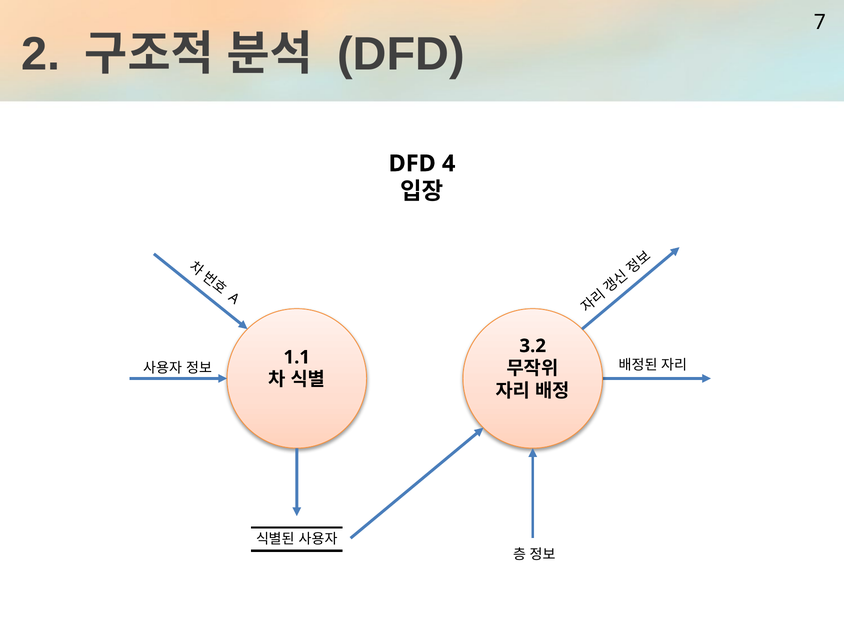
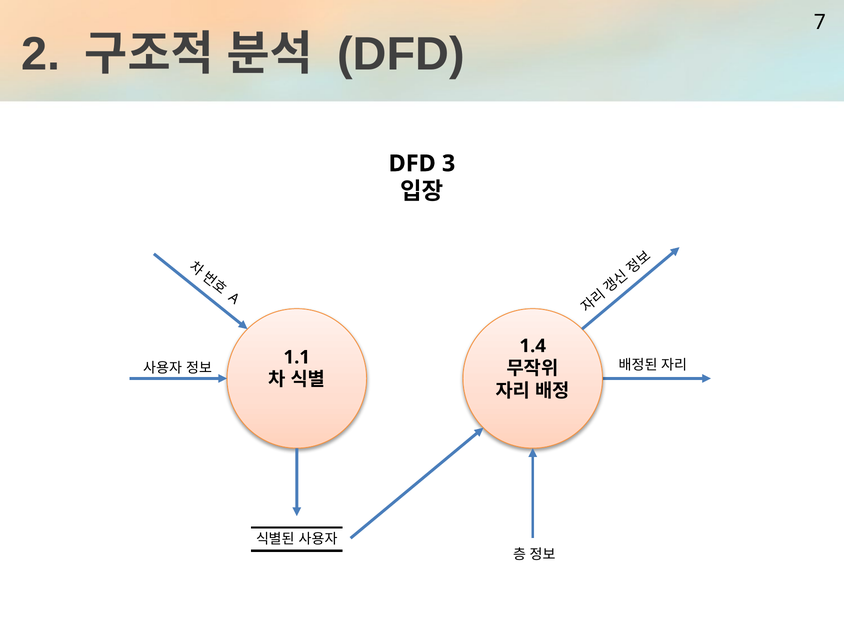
4: 4 -> 3 (449, 164)
3.2: 3.2 -> 1.4 (533, 346)
